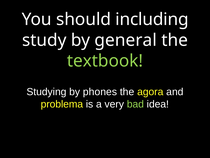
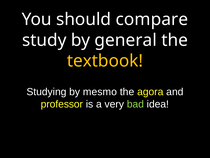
including: including -> compare (152, 19)
textbook colour: light green -> yellow (105, 61)
phones: phones -> mesmo (100, 92)
problema: problema -> professor (62, 104)
